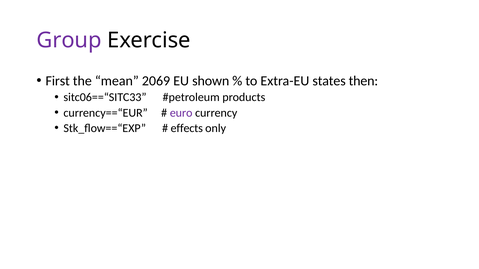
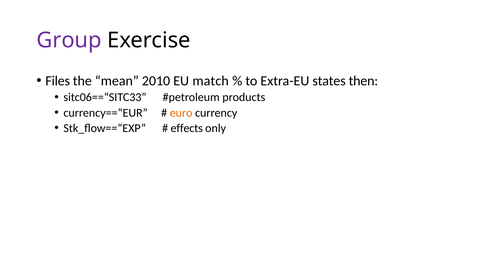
First: First -> Files (58, 81)
2069: 2069 -> 2010 (156, 81)
shown: shown -> match (211, 81)
euro colour: purple -> orange (181, 113)
